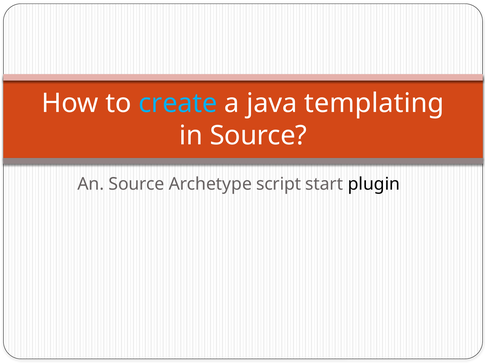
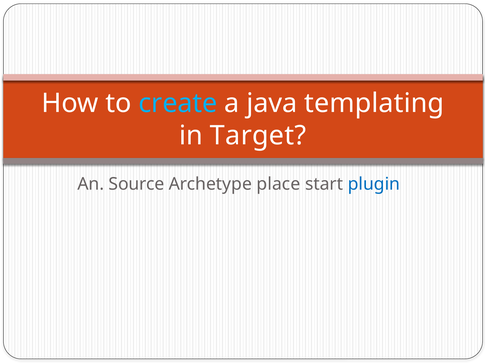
in Source: Source -> Target (258, 136)
script: script -> place (278, 184)
plugin colour: black -> blue (374, 184)
